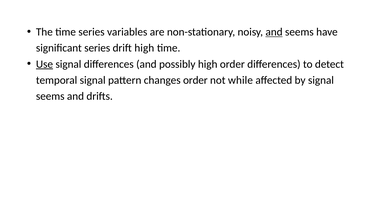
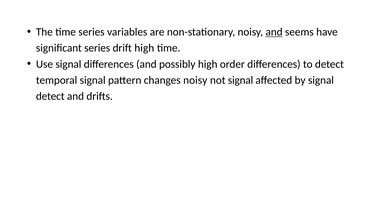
Use underline: present -> none (44, 64)
changes order: order -> noisy (195, 80)
not while: while -> signal (241, 80)
seems: seems -> detect (50, 96)
